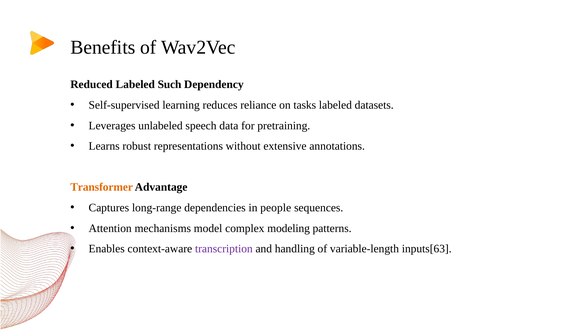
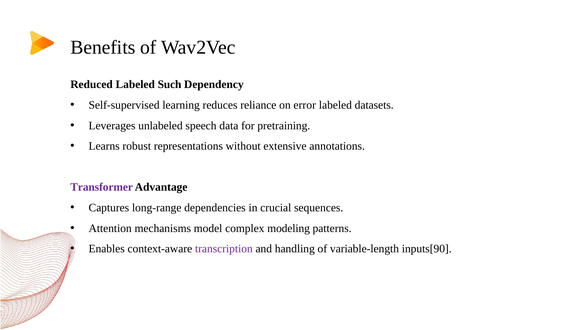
tasks: tasks -> error (305, 105)
Transformer colour: orange -> purple (102, 187)
people: people -> crucial (276, 208)
inputs[63: inputs[63 -> inputs[90 (427, 249)
